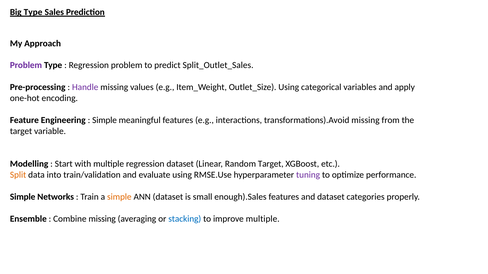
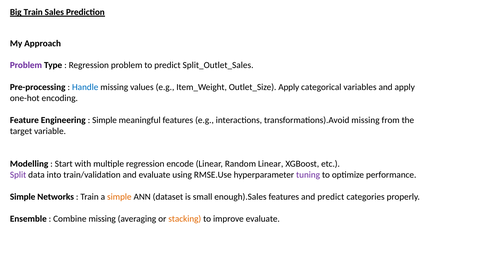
Big Type: Type -> Train (33, 12)
Handle colour: purple -> blue (85, 87)
Outlet_Size Using: Using -> Apply (289, 87)
regression dataset: dataset -> encode (180, 164)
Random Target: Target -> Linear (271, 164)
Split colour: orange -> purple (18, 175)
and dataset: dataset -> predict (331, 197)
stacking colour: blue -> orange (185, 219)
improve multiple: multiple -> evaluate (263, 219)
